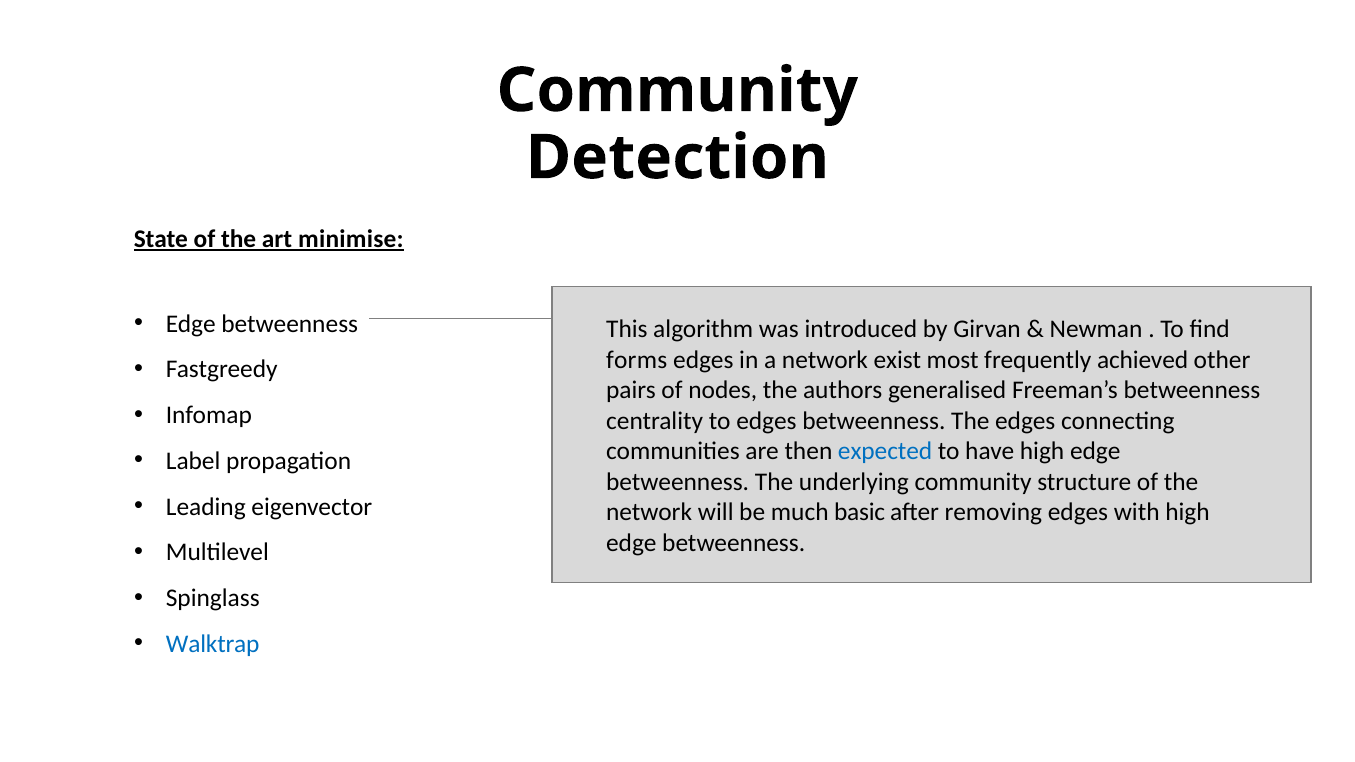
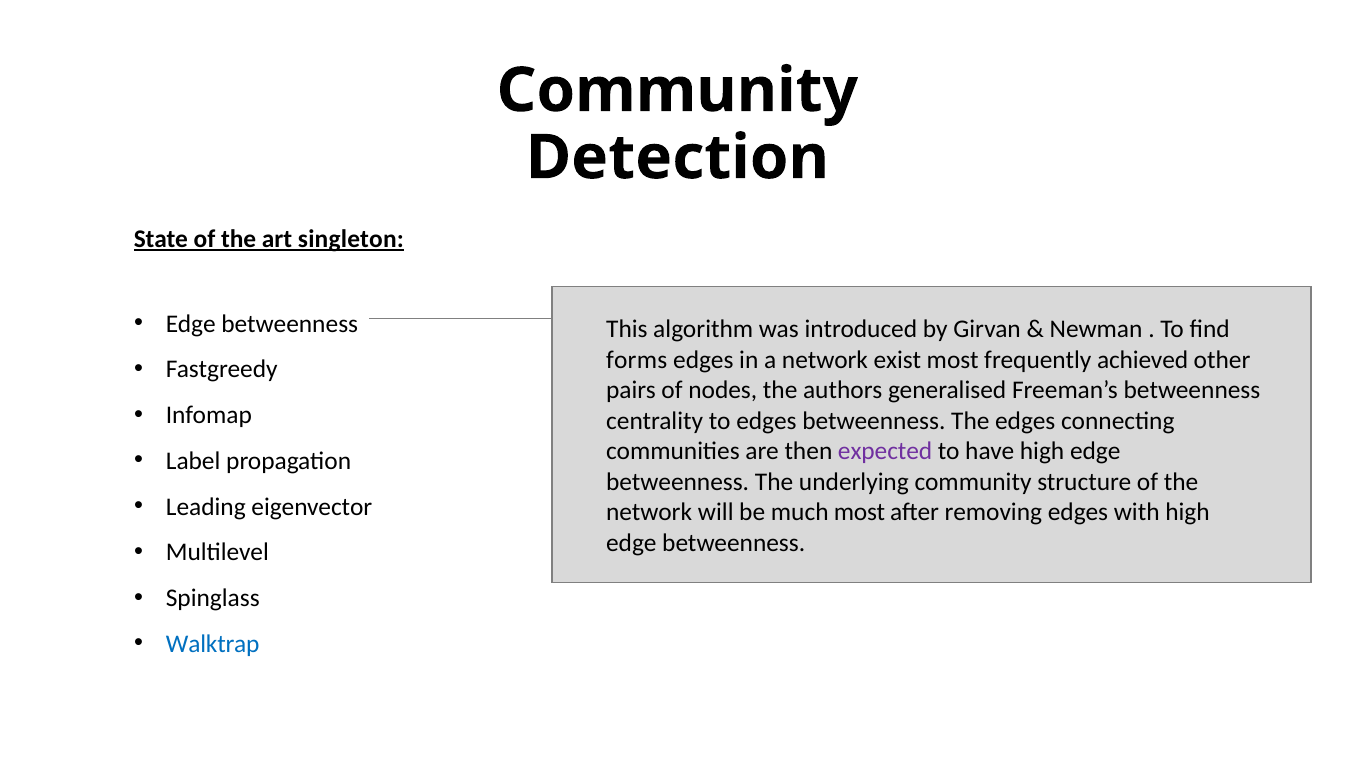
minimise: minimise -> singleton (351, 239)
expected colour: blue -> purple (885, 451)
much basic: basic -> most (860, 512)
